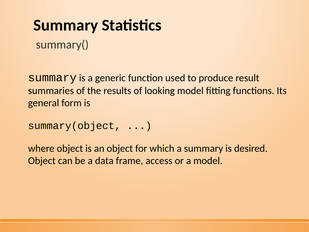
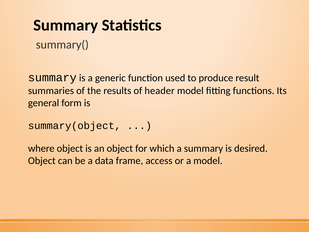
looking: looking -> header (160, 91)
